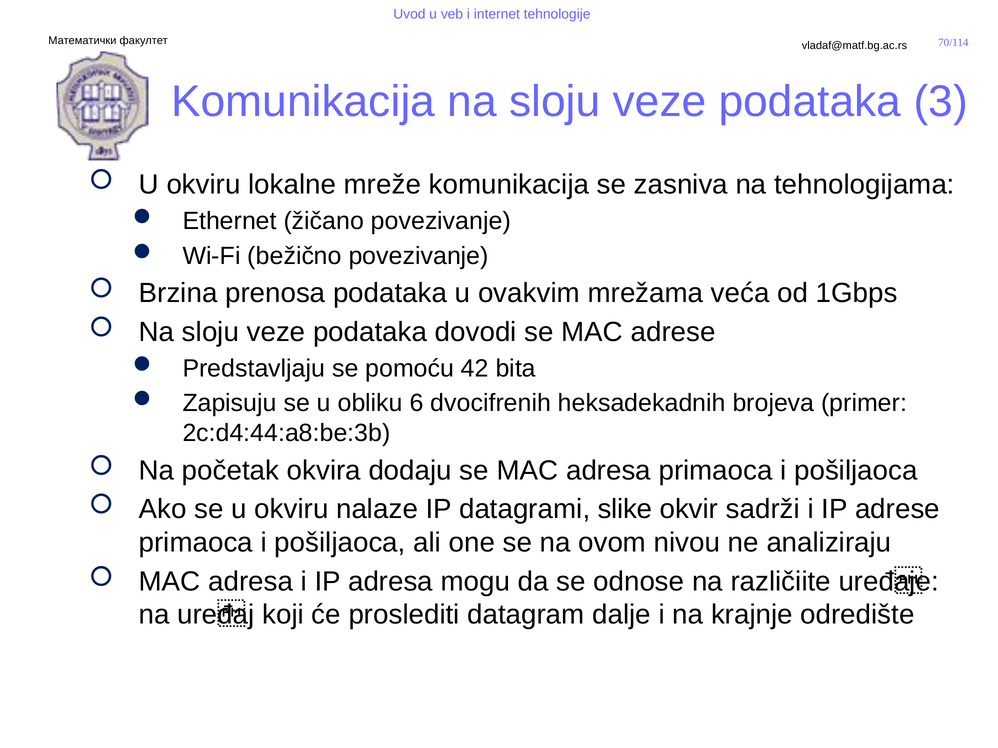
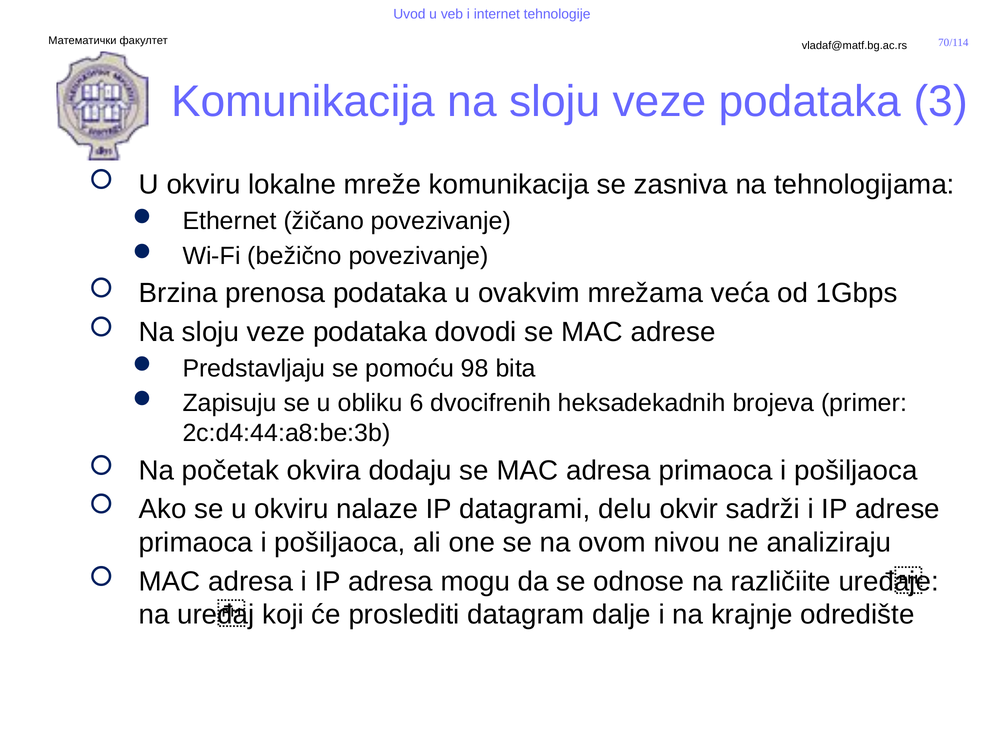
42: 42 -> 98 (475, 369)
slike: slike -> delu (625, 510)
